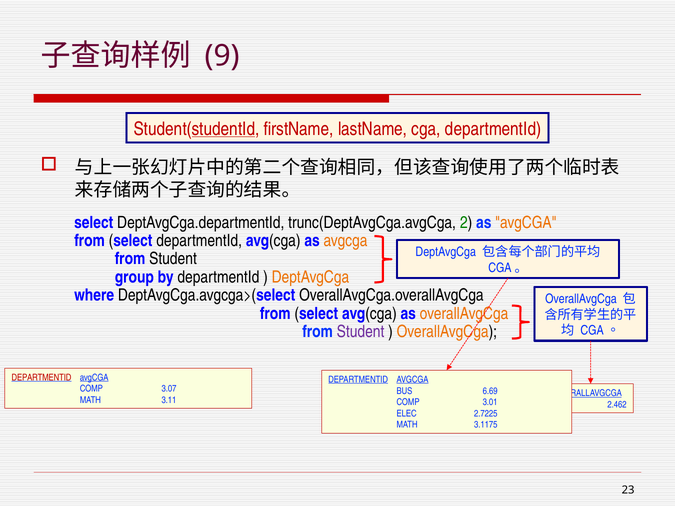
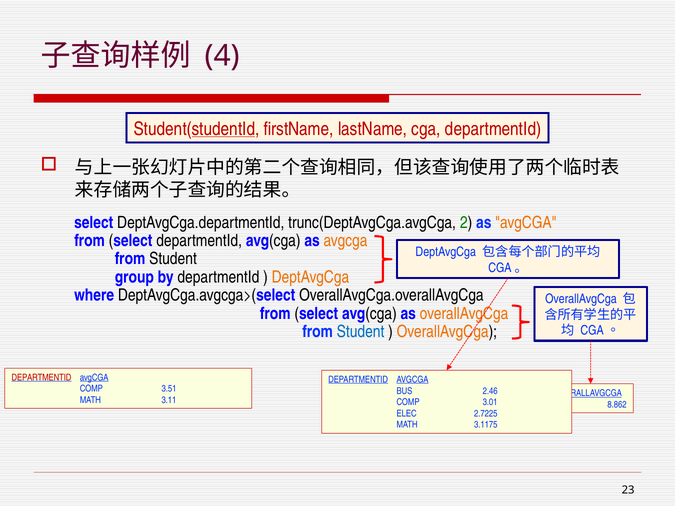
9: 9 -> 4 (222, 56)
Student colour: purple -> blue (361, 332)
3.07: 3.07 -> 3.51 (169, 389)
6.69: 6.69 -> 2.46 (490, 391)
2.462: 2.462 -> 8.862 (617, 405)
